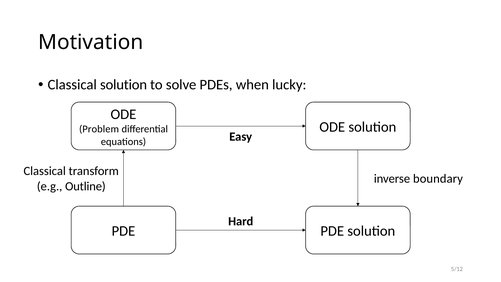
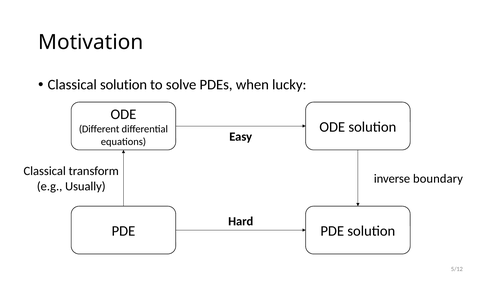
Problem: Problem -> Different (99, 129)
Outline: Outline -> Usually (85, 186)
